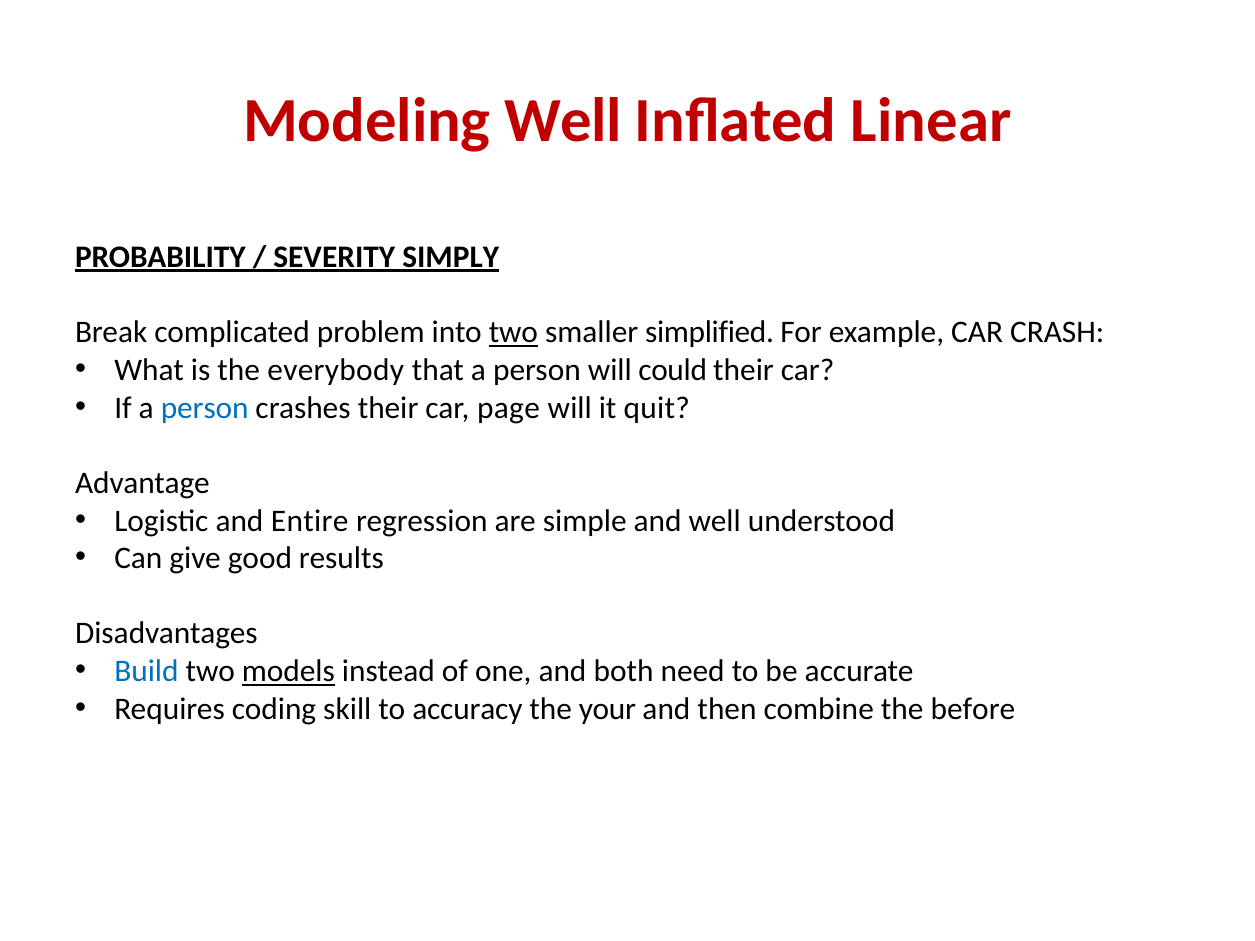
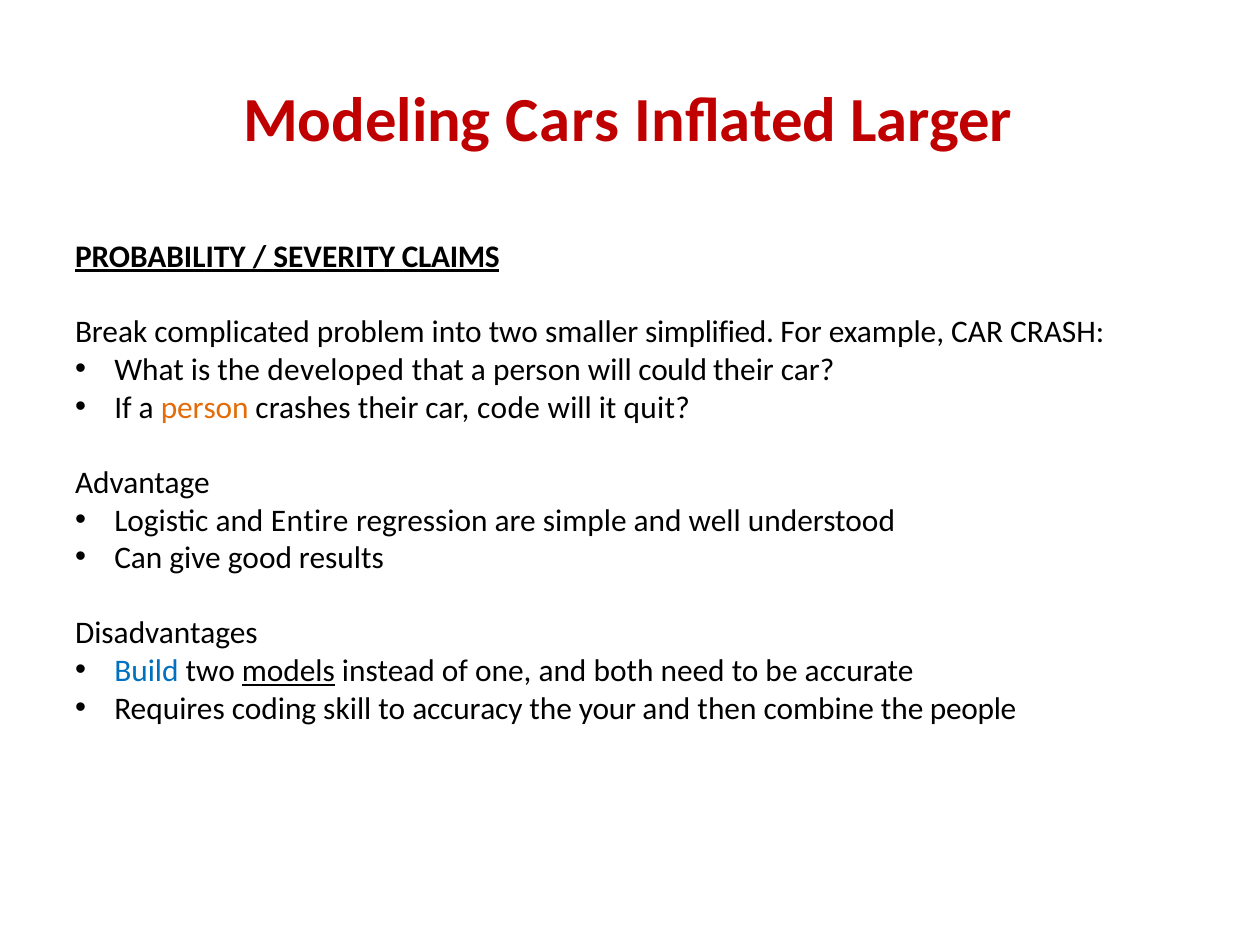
Modeling Well: Well -> Cars (562, 121)
Linear: Linear -> Larger (931, 121)
SIMPLY: SIMPLY -> CLAIMS (451, 257)
two underline: present -> none (513, 333)
everybody: everybody -> developed (336, 370)
person colour: blue -> orange (205, 408)
page: page -> code (509, 408)
before: before -> people (973, 709)
